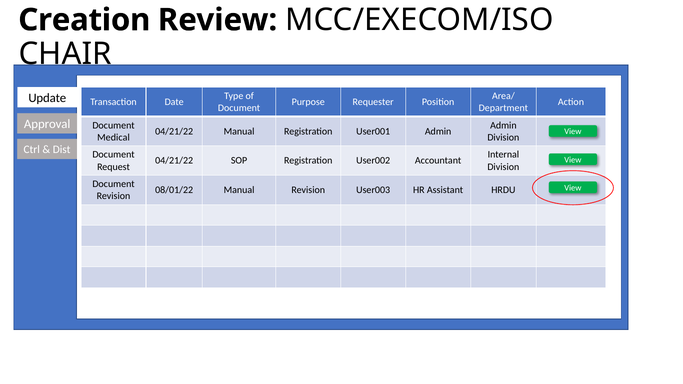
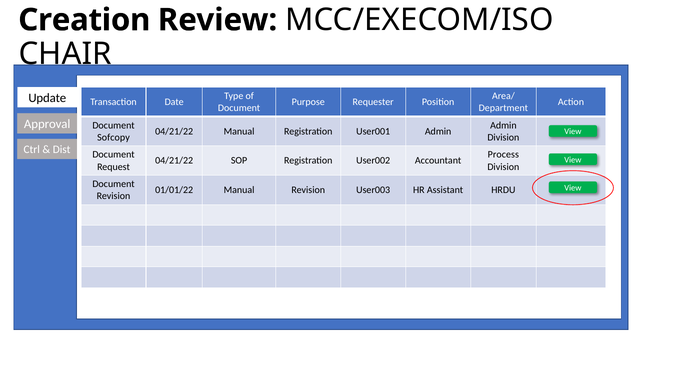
Medical: Medical -> Sofcopy (113, 137)
Internal: Internal -> Process (503, 155)
08/01/22: 08/01/22 -> 01/01/22 (174, 190)
